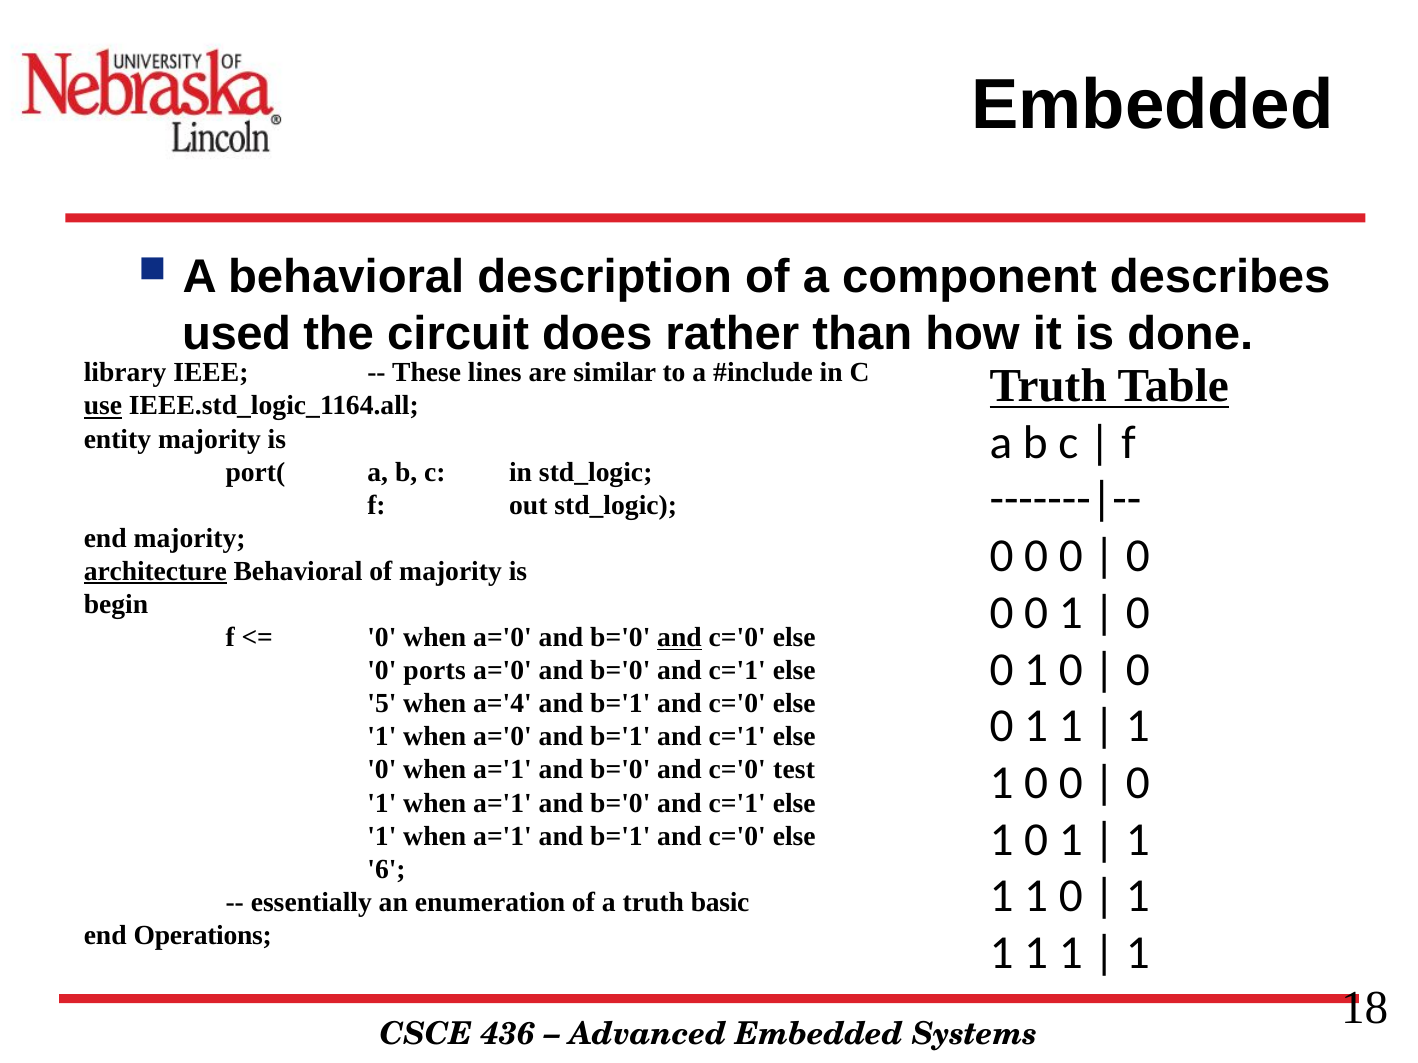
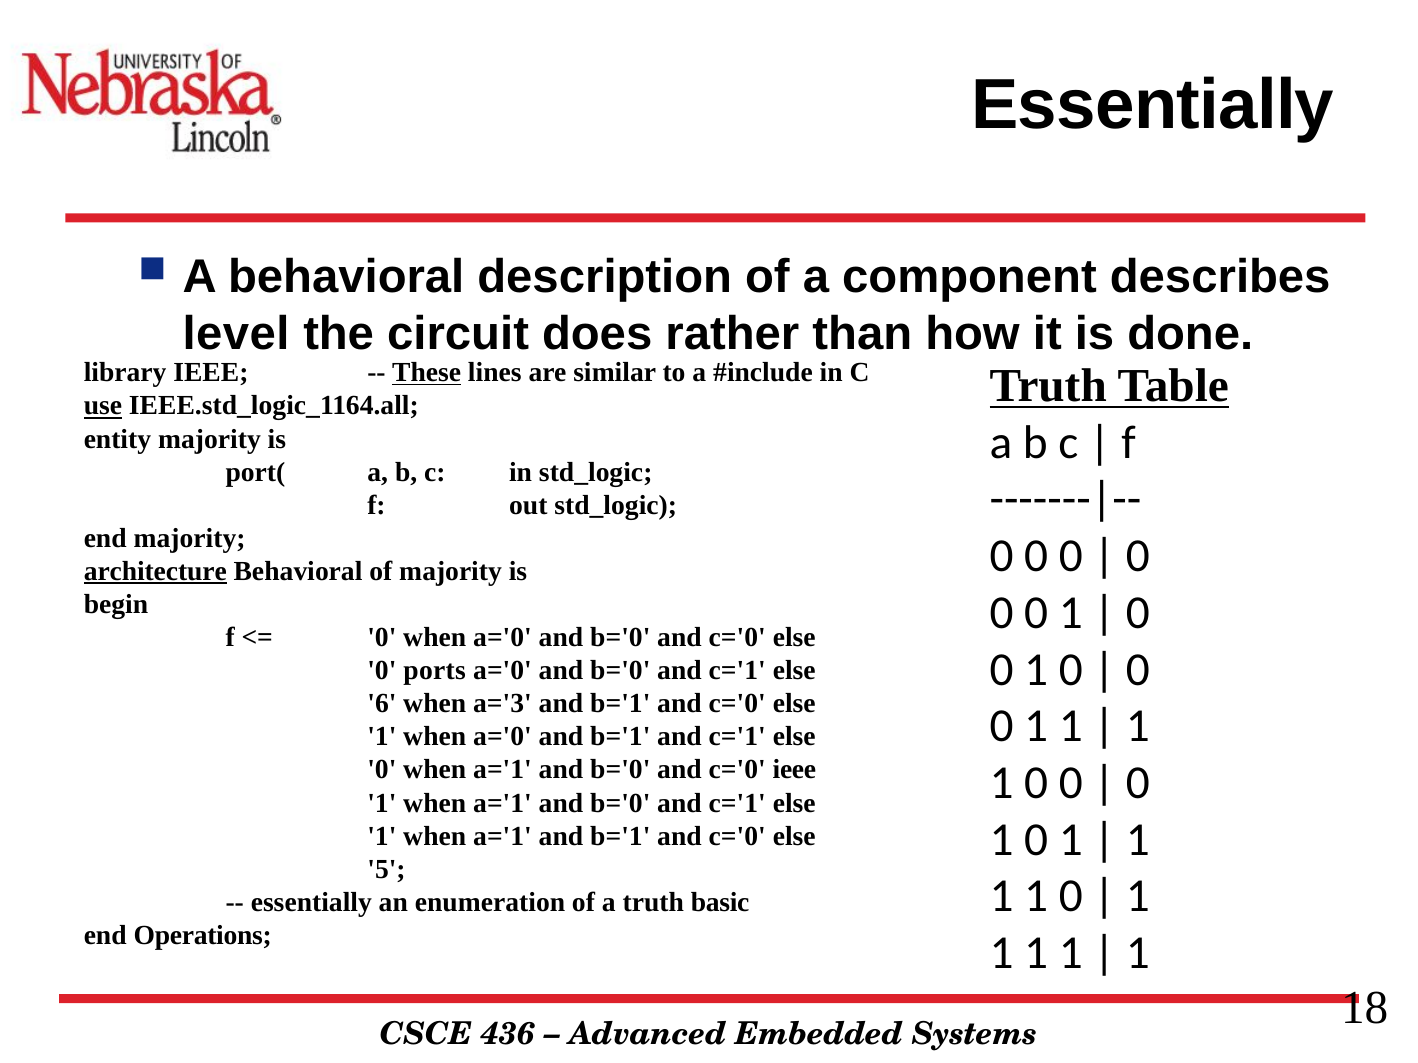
Embedded: Embedded -> Essentially (1153, 105)
used: used -> level (236, 334)
These underline: none -> present (427, 373)
and underline: present -> none (679, 638)
5: 5 -> 6 (382, 704)
a='4: a='4 -> a='3 (502, 704)
c='0 test: test -> ieee (794, 770)
6: 6 -> 5 (387, 870)
